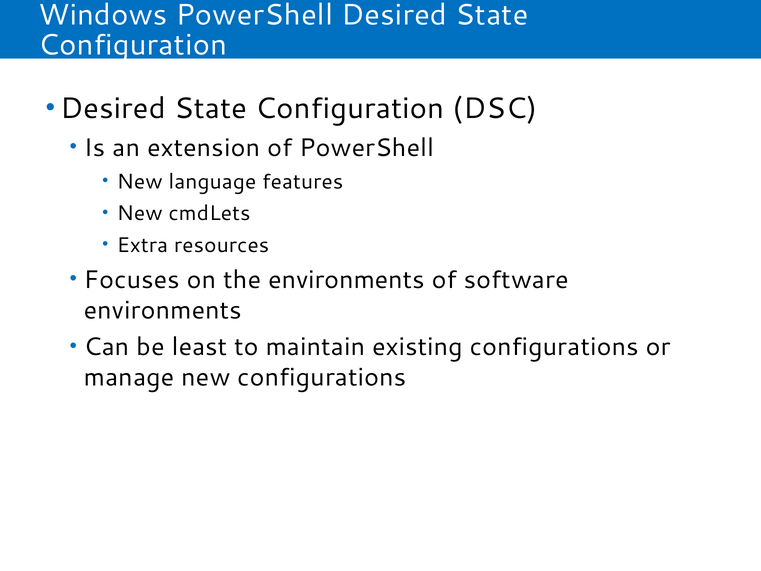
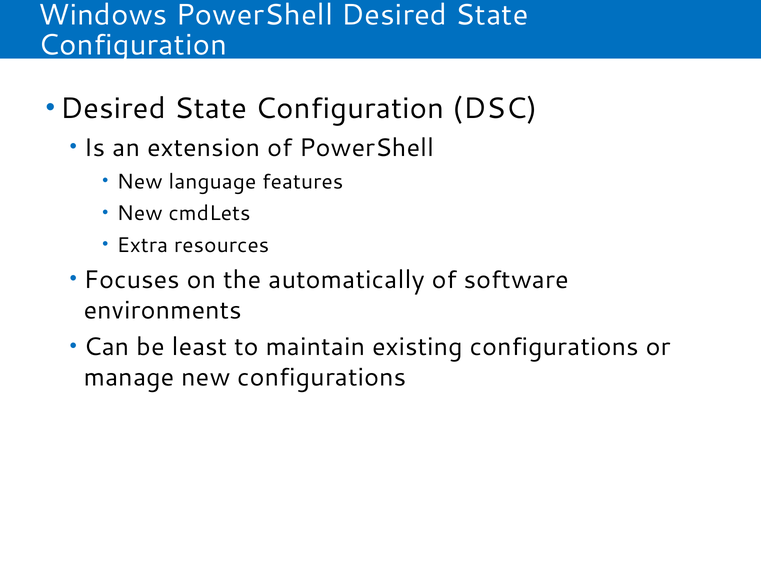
the environments: environments -> automatically (346, 280)
